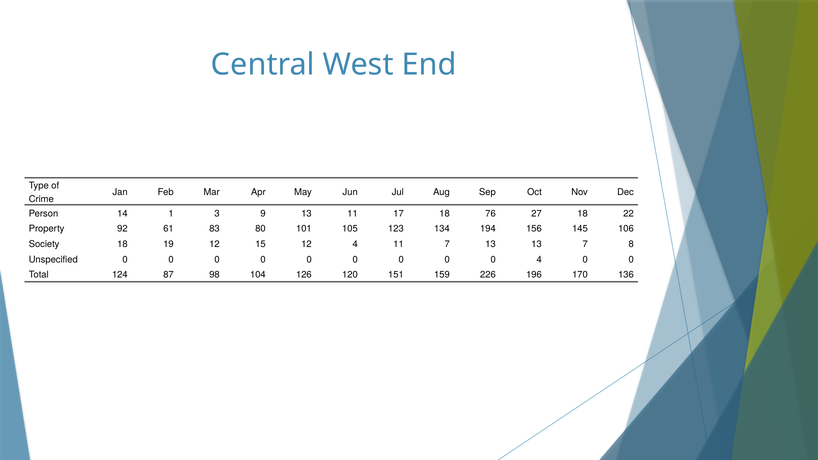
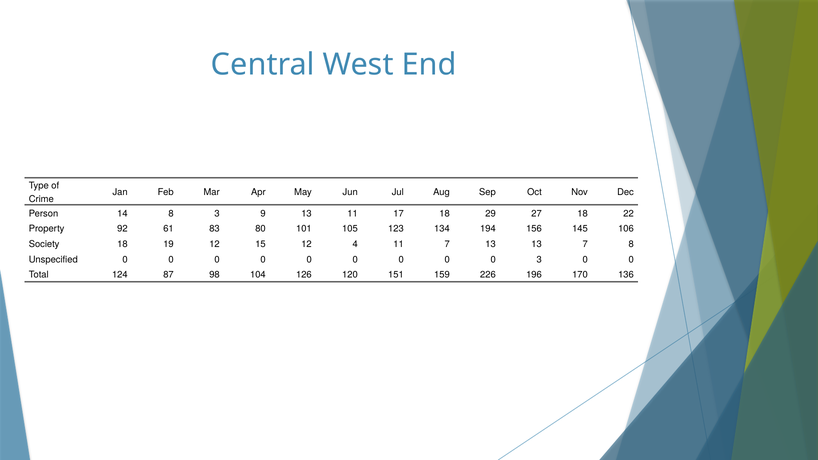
14 1: 1 -> 8 (171, 214)
76: 76 -> 29 (491, 214)
0 4: 4 -> 3 (539, 260)
